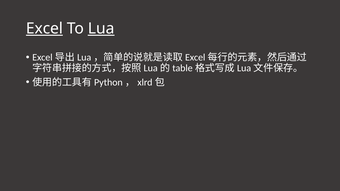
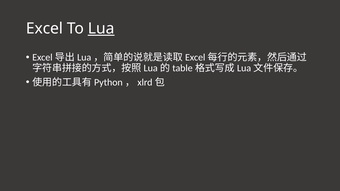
Excel underline: present -> none (44, 29)
